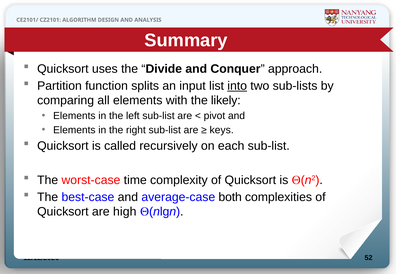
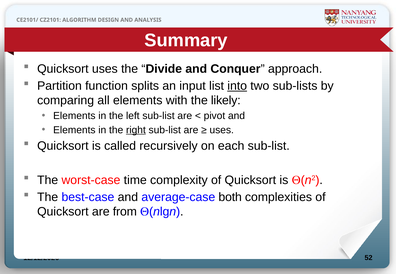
right underline: none -> present (136, 130)
keys: keys -> uses (222, 130)
high: high -> from (125, 212)
